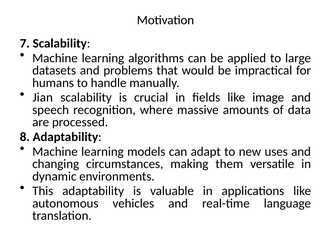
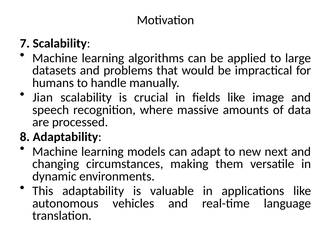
uses: uses -> next (276, 152)
